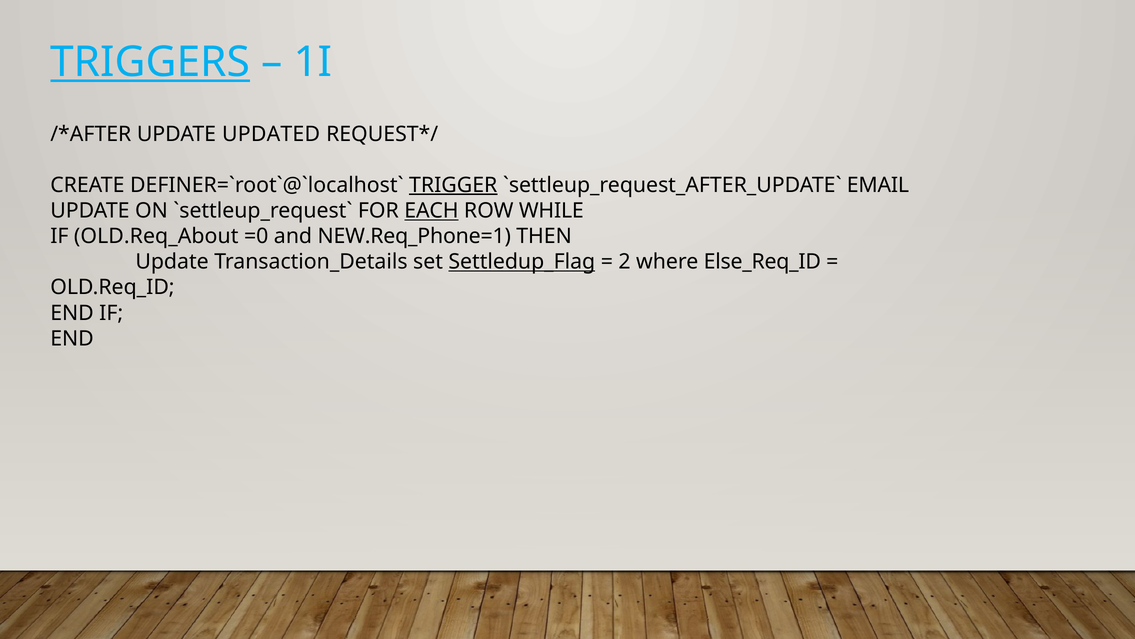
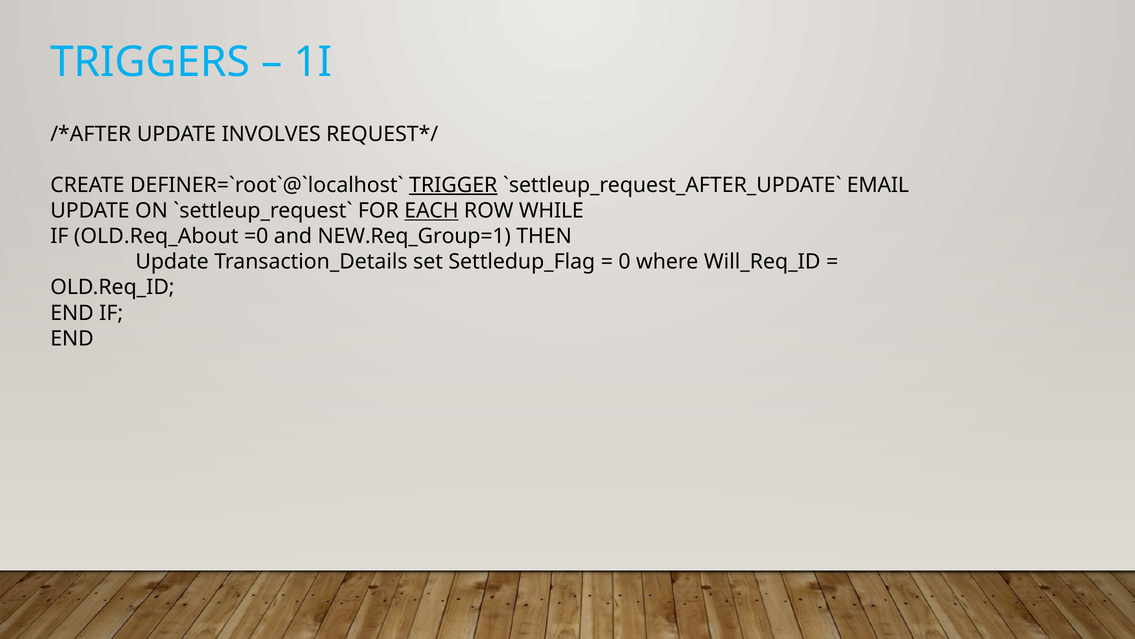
TRIGGERS underline: present -> none (150, 62)
UPDATED: UPDATED -> INVOLVES (271, 134)
NEW.Req_Phone=1: NEW.Req_Phone=1 -> NEW.Req_Group=1 (414, 236)
Settledup_Flag underline: present -> none (522, 262)
2: 2 -> 0 (624, 262)
Else_Req_ID: Else_Req_ID -> Will_Req_ID (762, 262)
